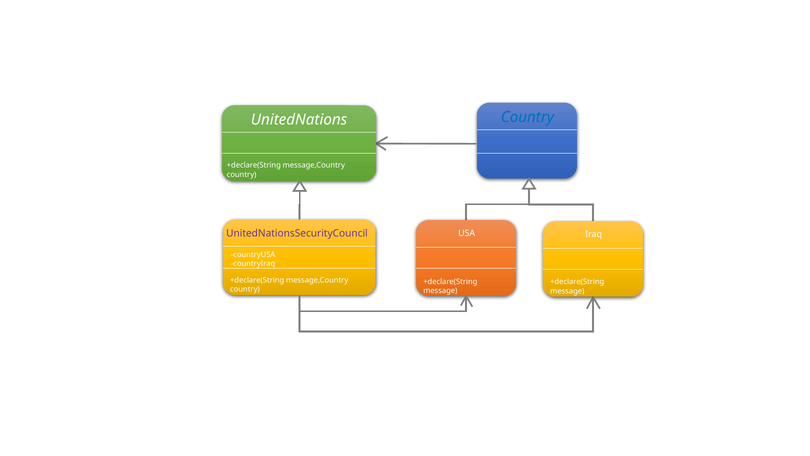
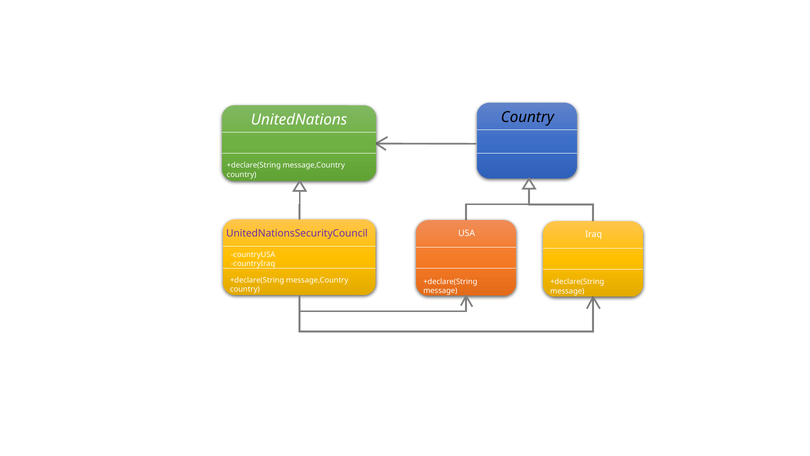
Country colour: blue -> black (527, 117)
